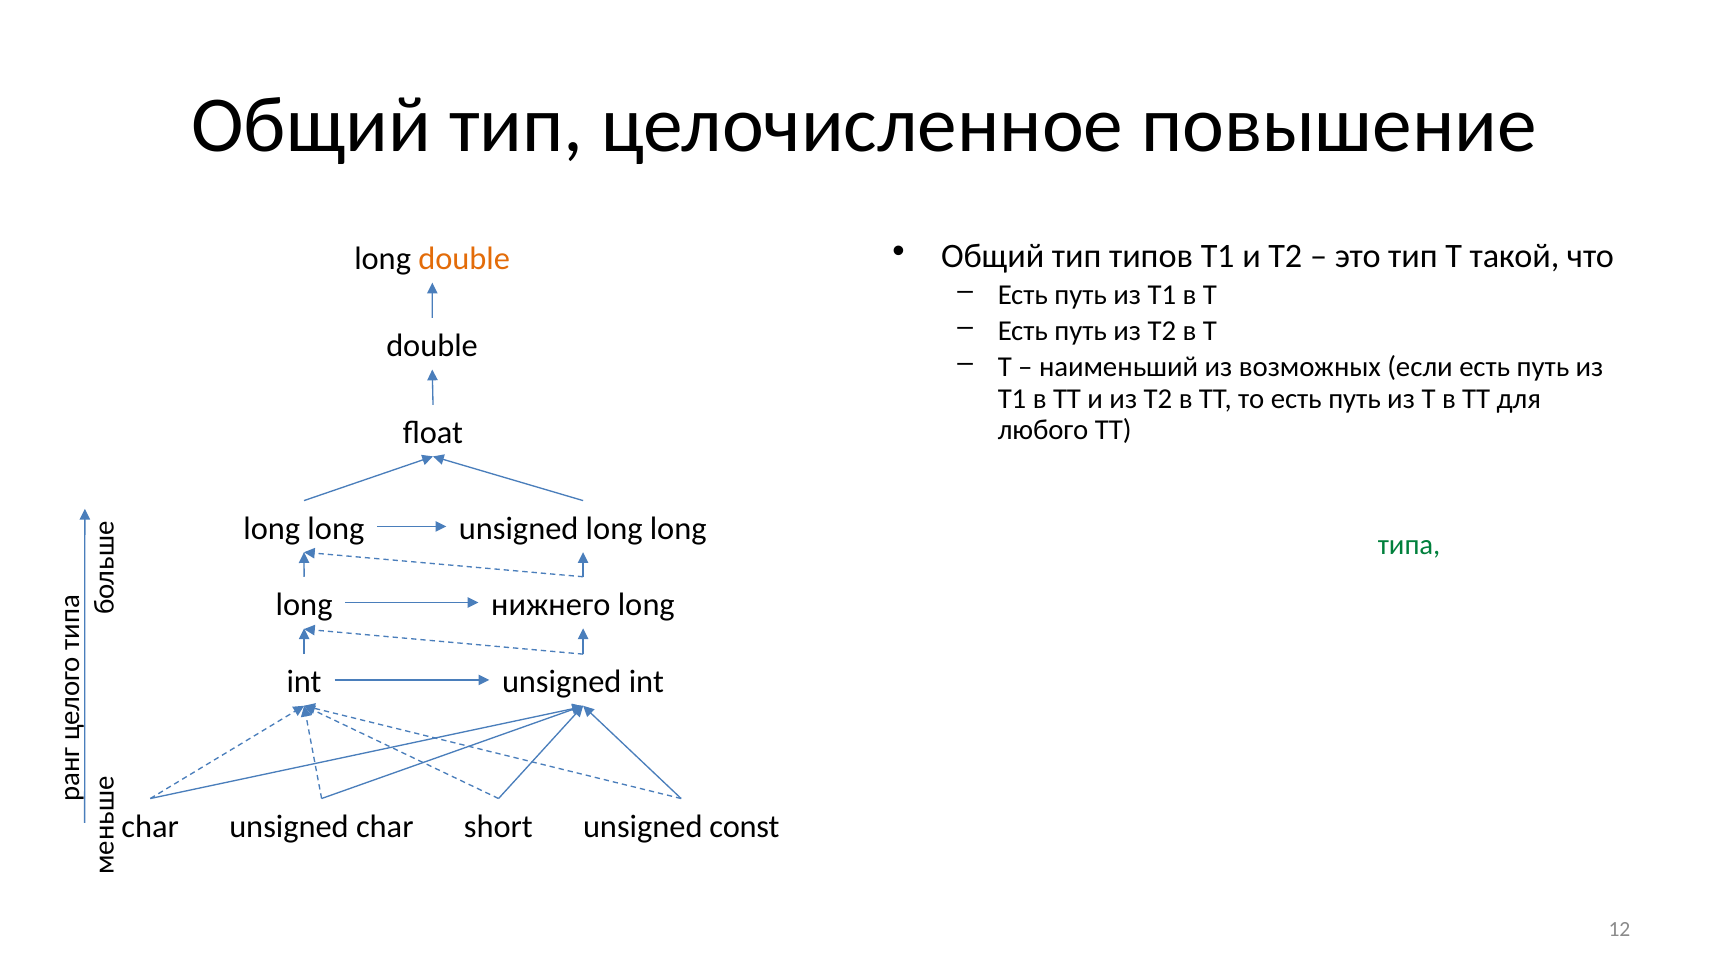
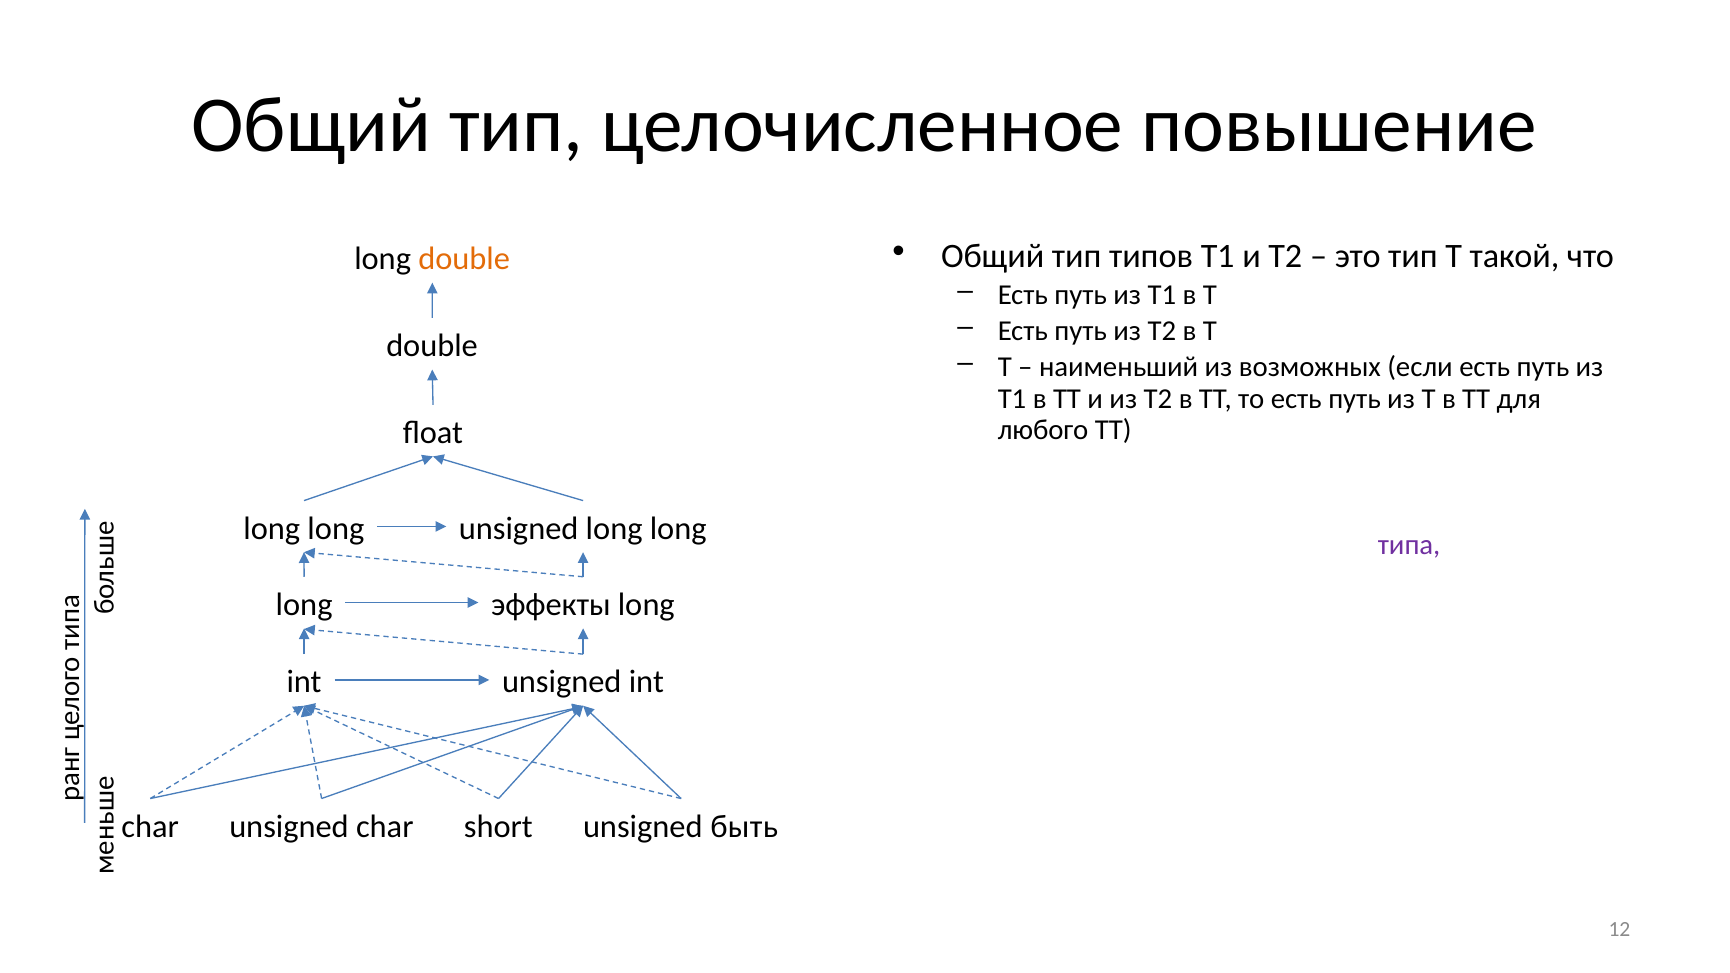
типа colour: green -> purple (1409, 545)
long нижнего: нижнего -> эффекты (551, 605)
const: const -> быть (744, 827)
